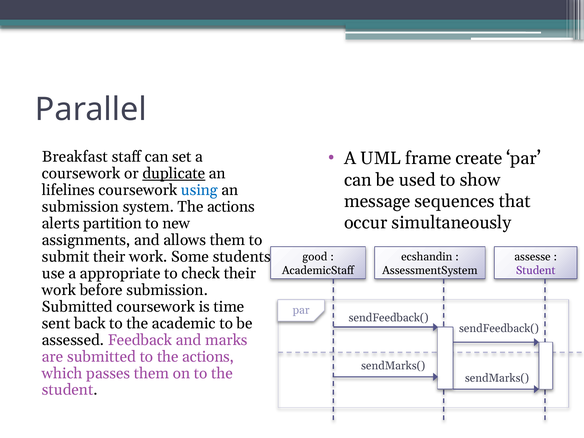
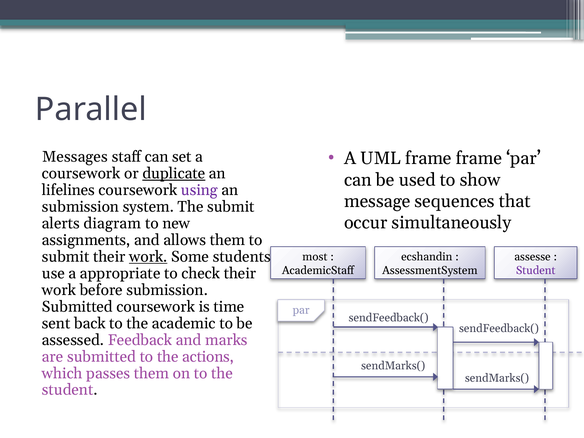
frame create: create -> frame (479, 158)
Breakfast: Breakfast -> Messages (75, 157)
using colour: blue -> purple (199, 190)
system The actions: actions -> submit (231, 207)
partition: partition -> diagram (112, 223)
work underline: none -> present (148, 257)
good: good -> most (315, 257)
